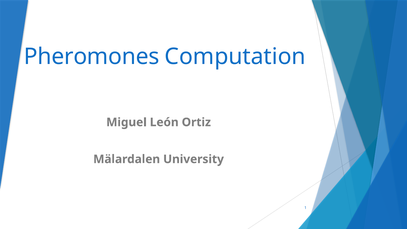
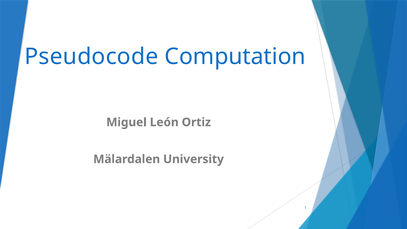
Pheromones: Pheromones -> Pseudocode (91, 56)
